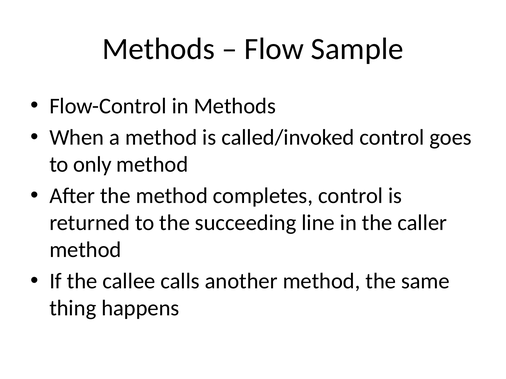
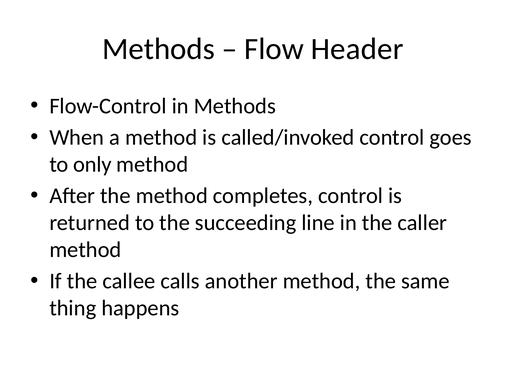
Sample: Sample -> Header (357, 49)
